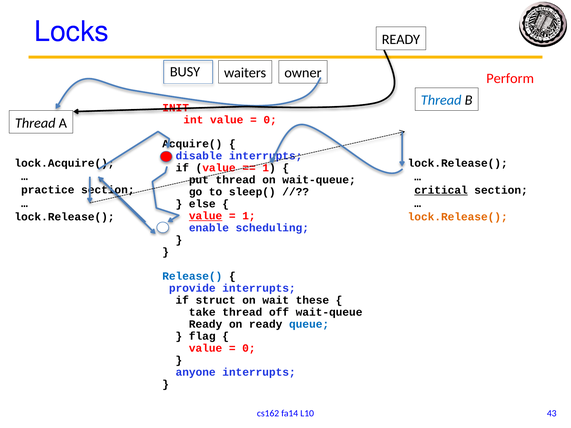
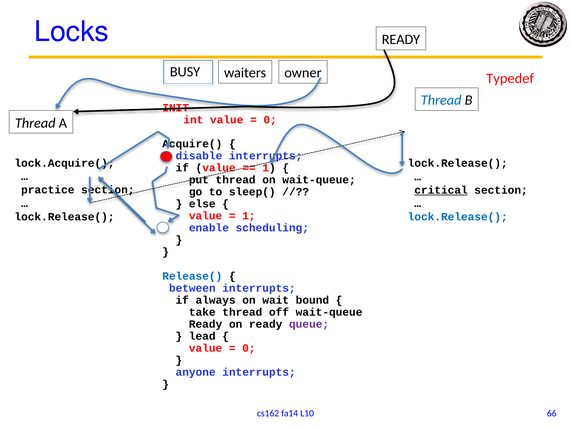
Perform: Perform -> Typedef (510, 78)
value underline: present -> none (206, 216)
lock.Release( colour: orange -> blue (458, 217)
provide: provide -> between (192, 288)
struct: struct -> always (216, 300)
these: these -> bound (312, 300)
queue colour: blue -> purple (309, 324)
flag: flag -> lead (202, 336)
43: 43 -> 66 (552, 414)
